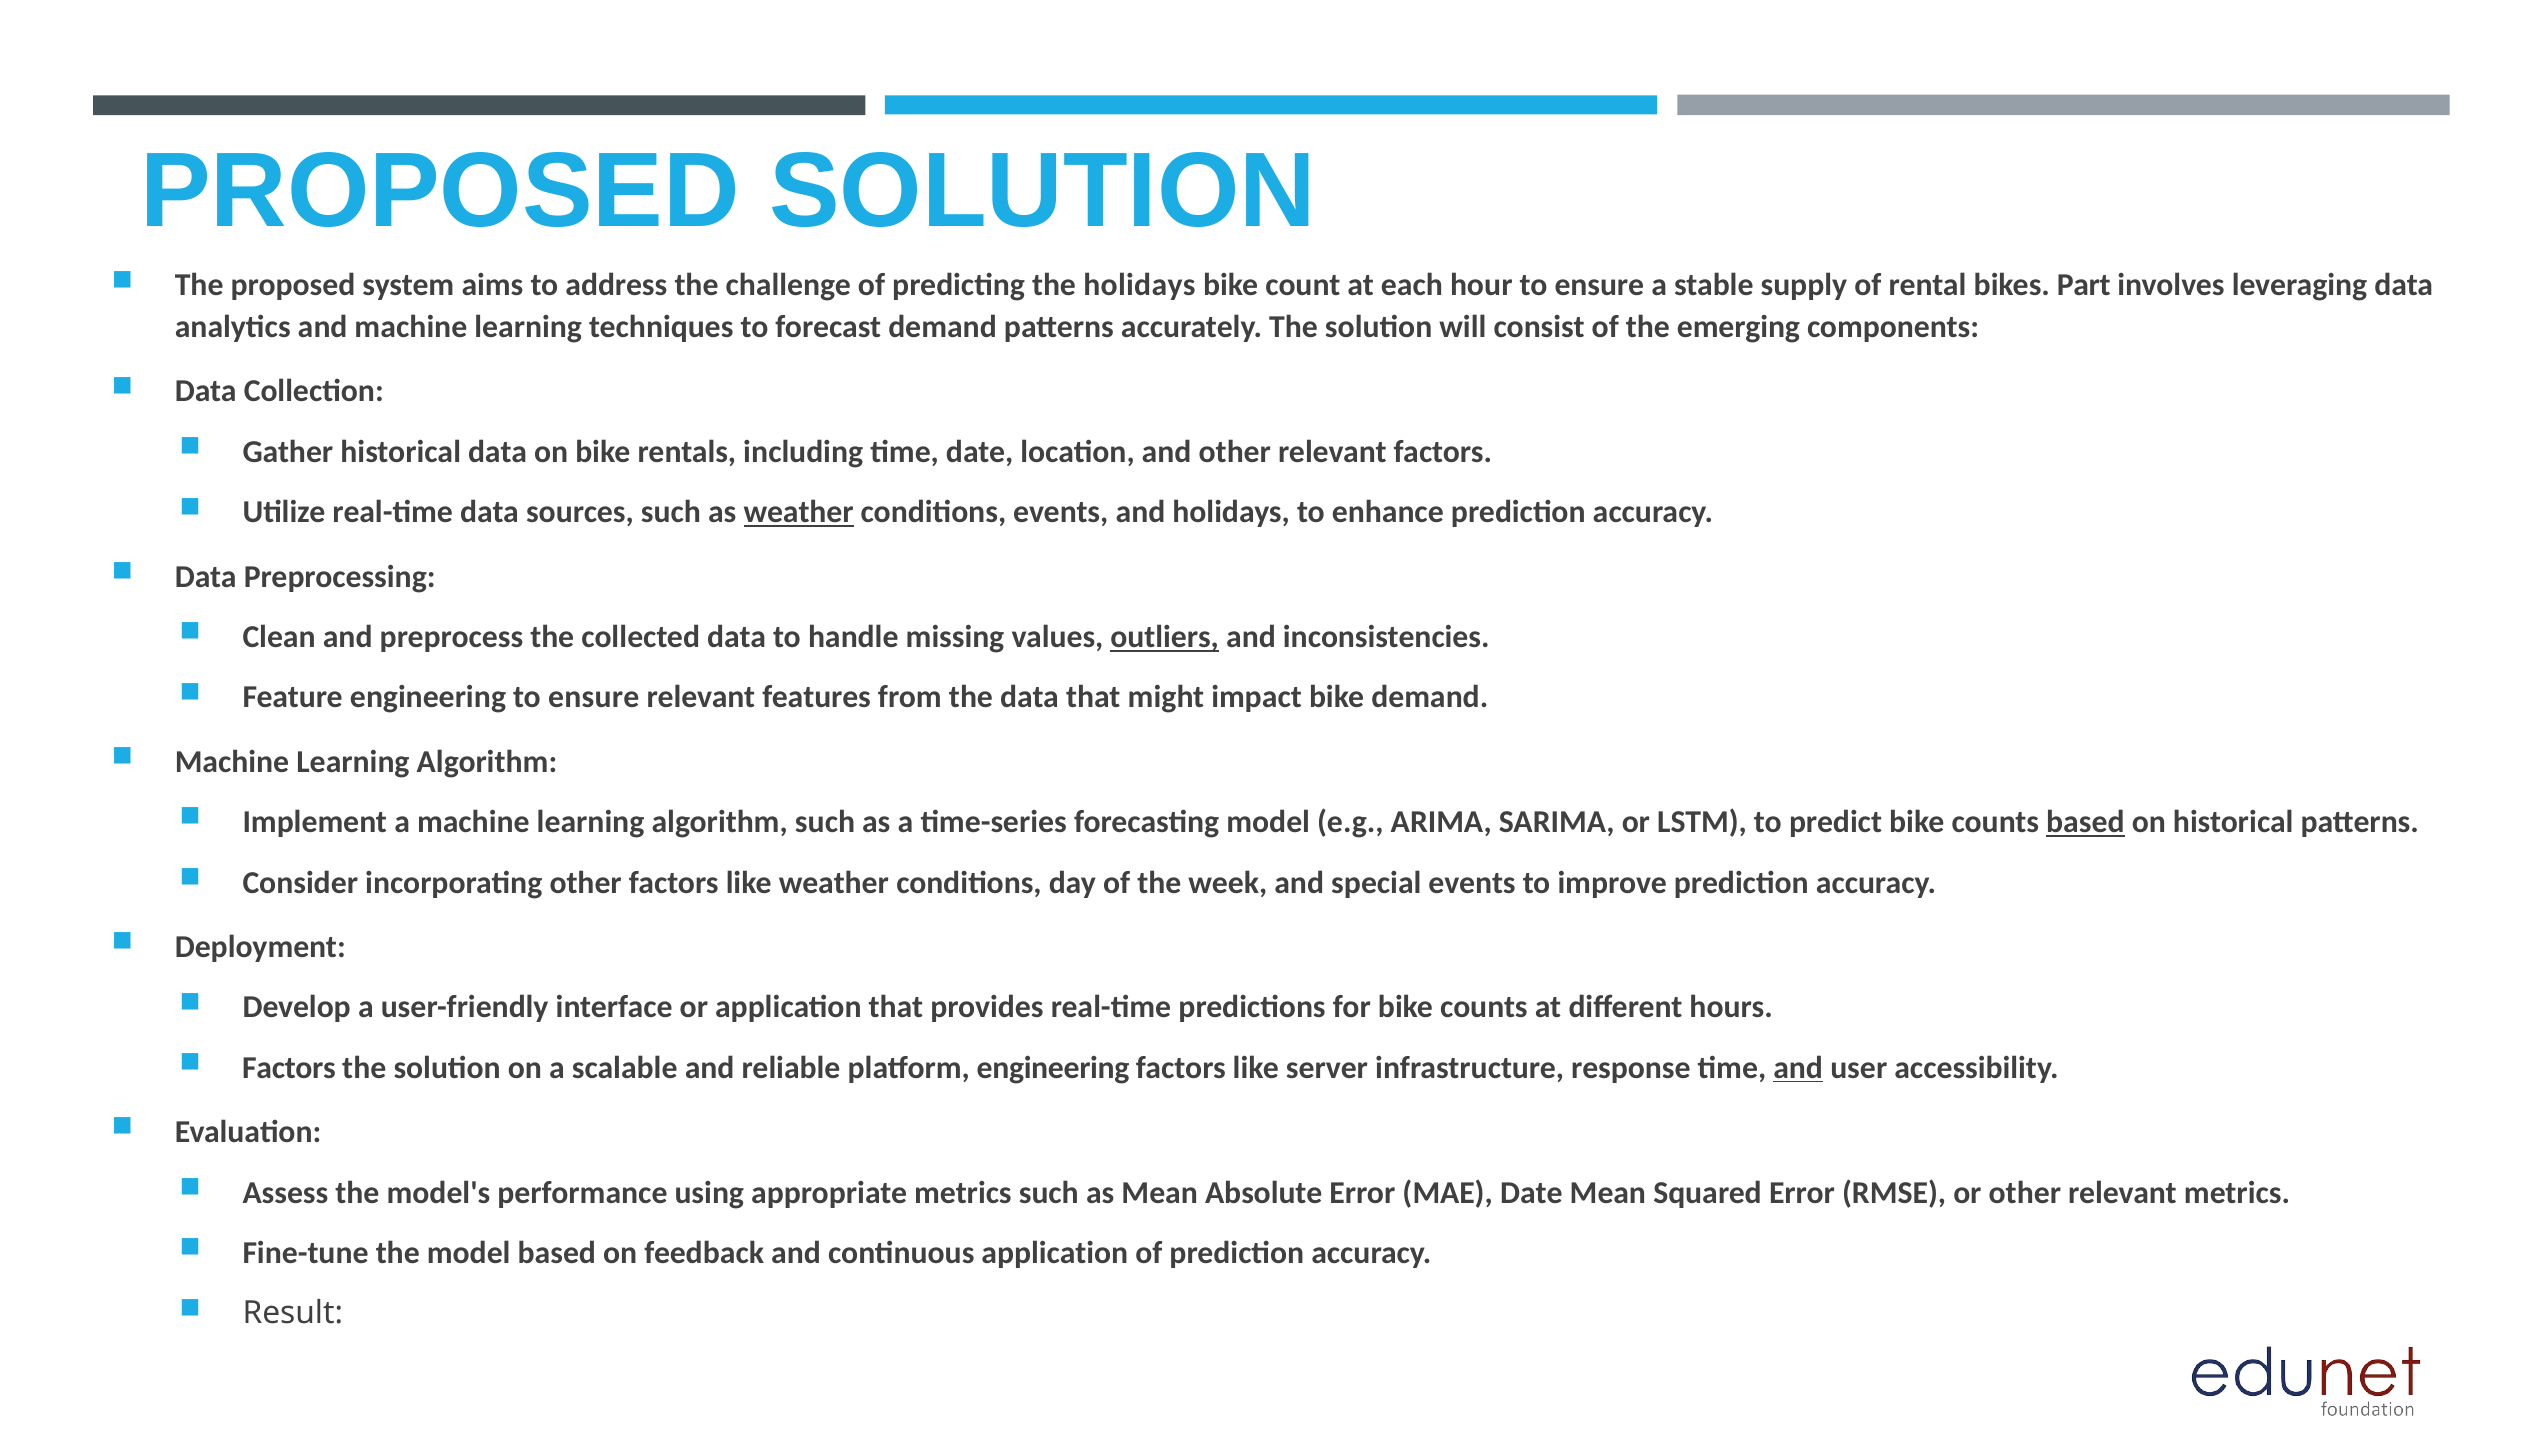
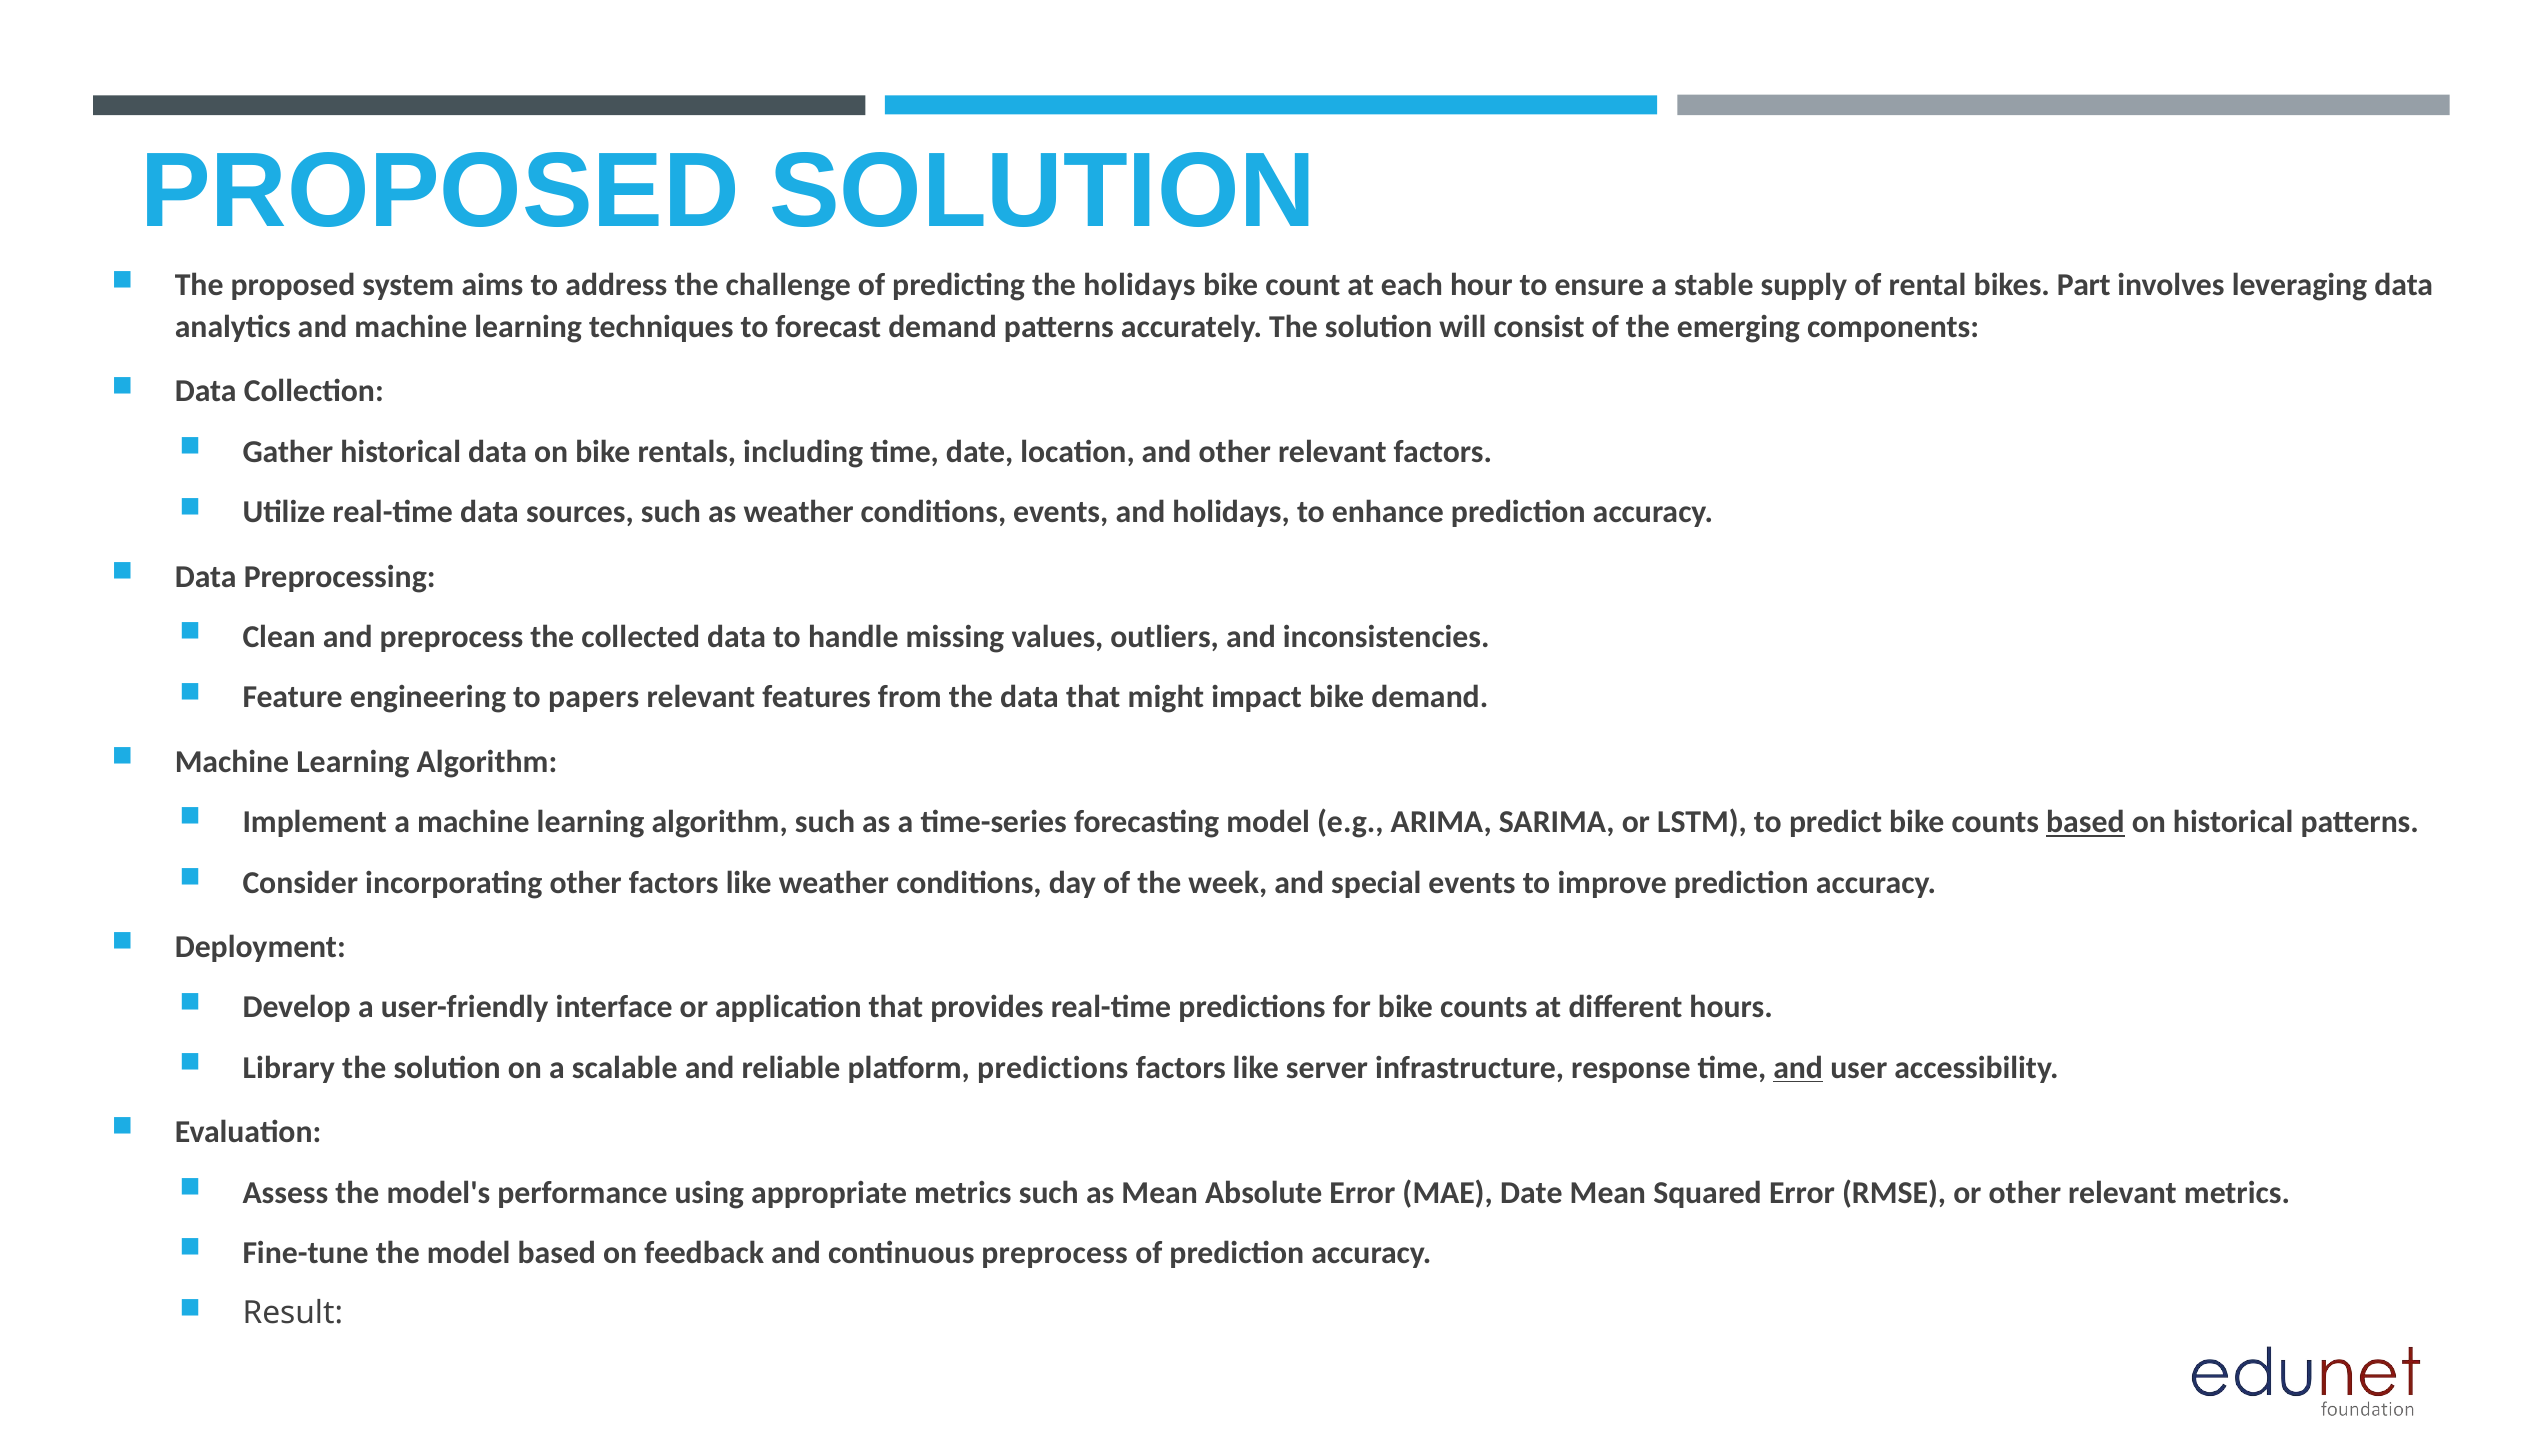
weather underline: present -> none (799, 512)
outliers underline: present -> none (1165, 637)
engineering to ensure: ensure -> papers (594, 697)
Factors: Factors -> Library (289, 1067)
platform engineering: engineering -> predictions (1053, 1067)
continuous application: application -> preprocess (1055, 1252)
